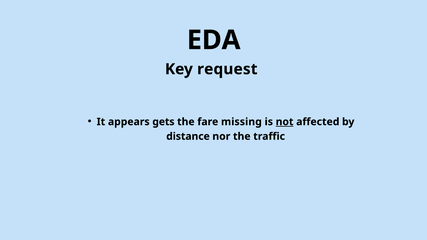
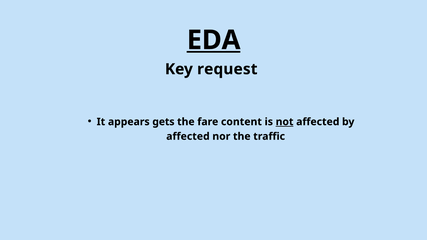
EDA underline: none -> present (214, 40)
missing: missing -> content (241, 122)
distance: distance -> affected (188, 136)
